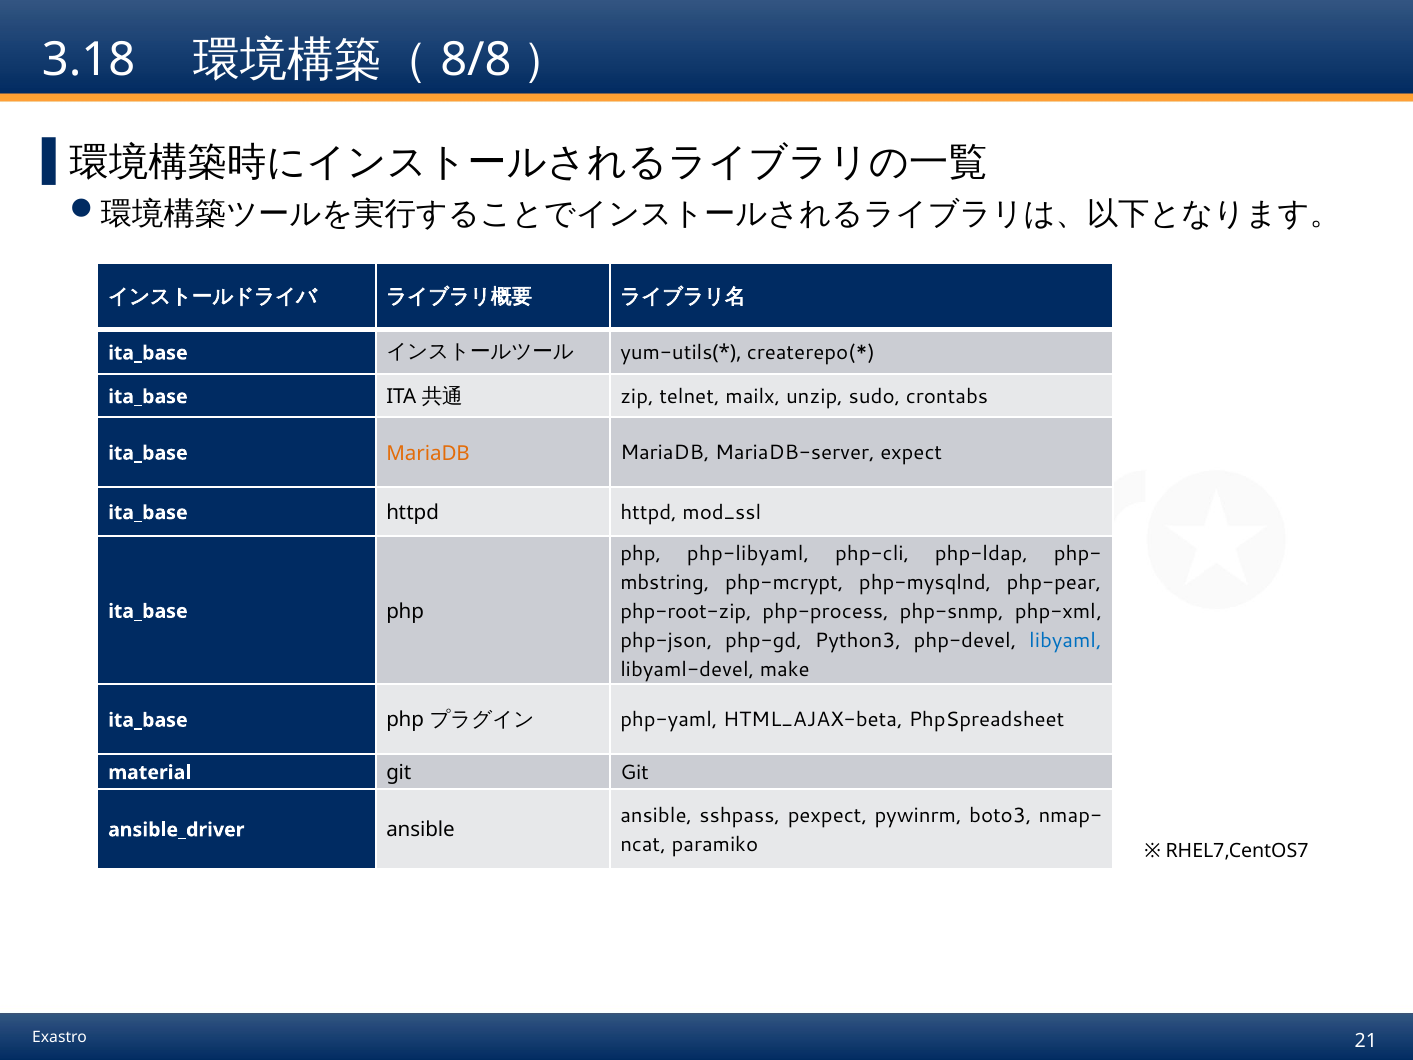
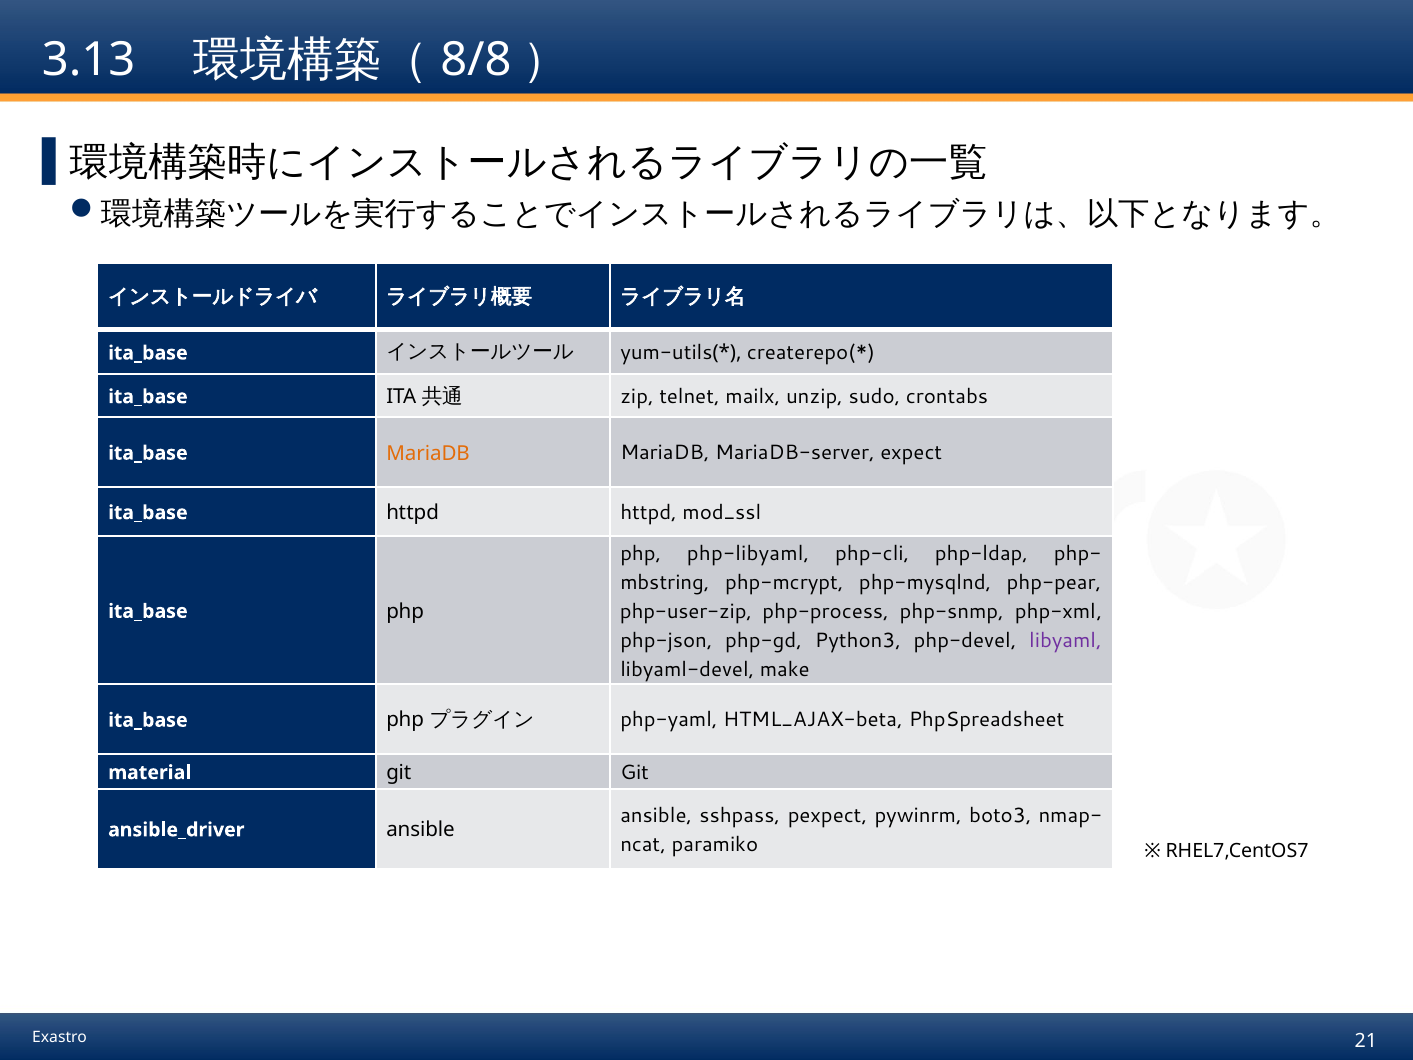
3.18: 3.18 -> 3.13 (89, 60)
php-root-zip: php-root-zip -> php-user-zip (686, 611)
libyaml colour: blue -> purple (1066, 640)
